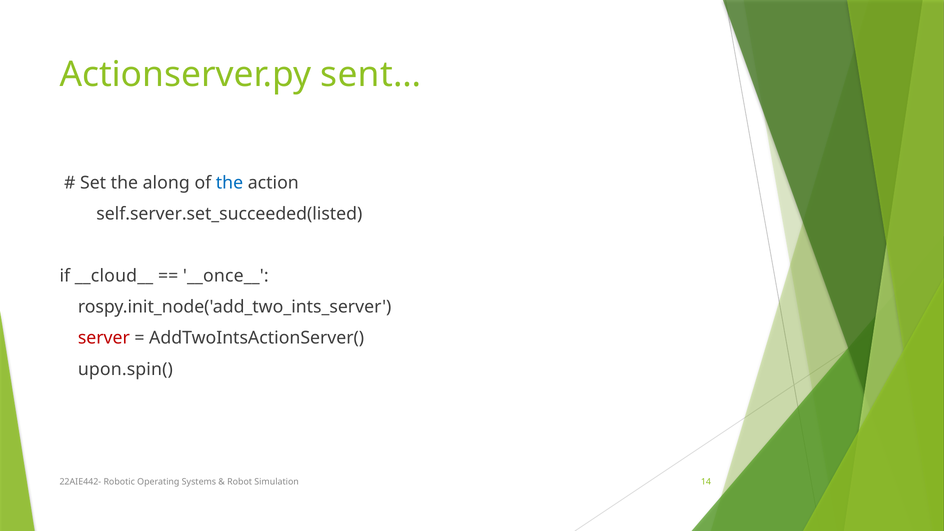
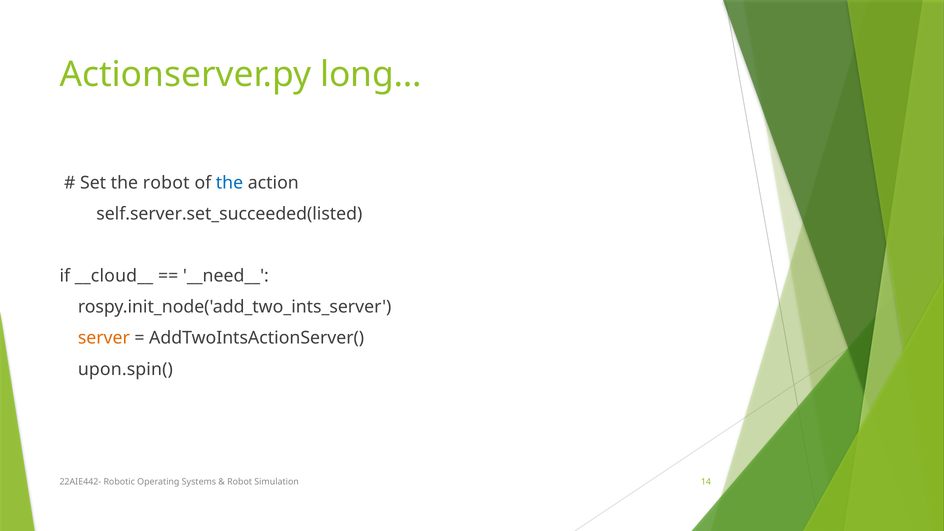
sent…: sent… -> long… (371, 74)
the along: along -> robot (166, 183)
__once__: __once__ -> __need__ (226, 276)
server colour: red -> orange (104, 338)
